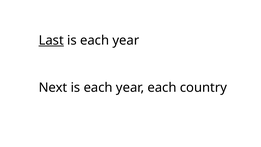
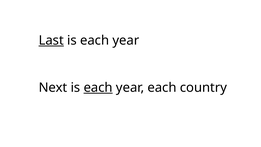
each underline: none -> present (98, 87)
